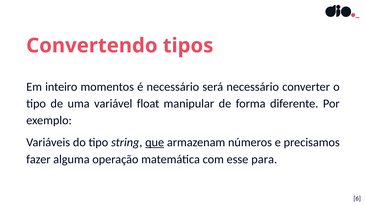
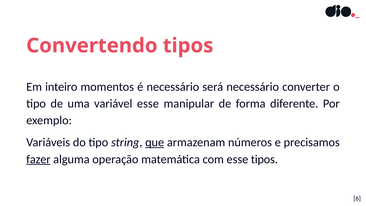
variável float: float -> esse (148, 104)
fazer underline: none -> present (38, 159)
esse para: para -> tipos (264, 159)
